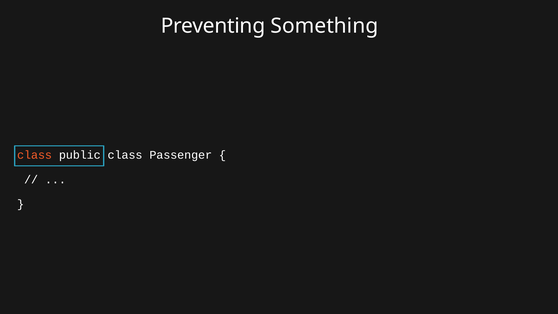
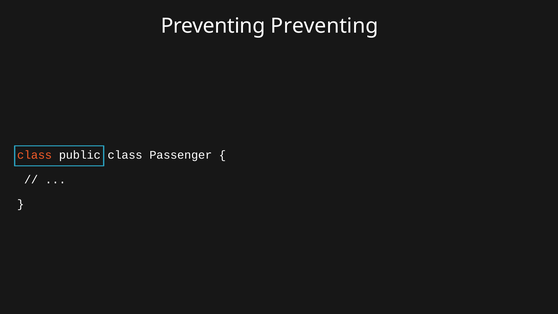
Preventing Something: Something -> Preventing (324, 26)
